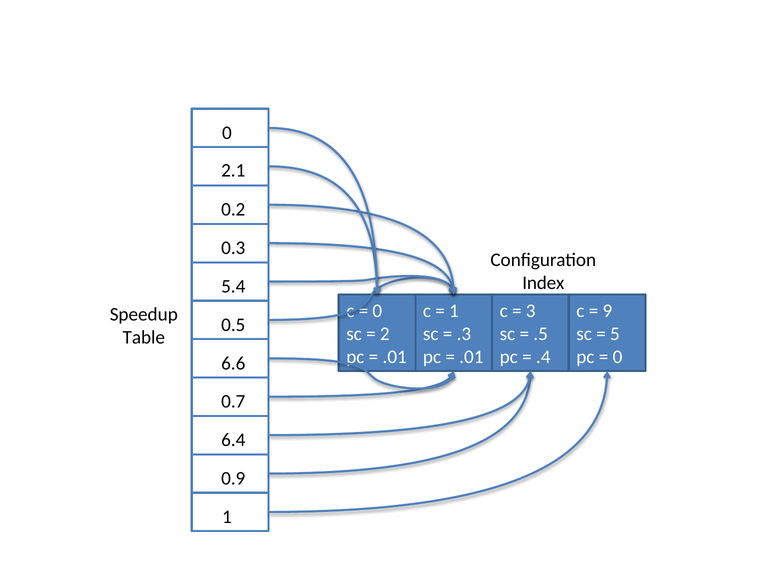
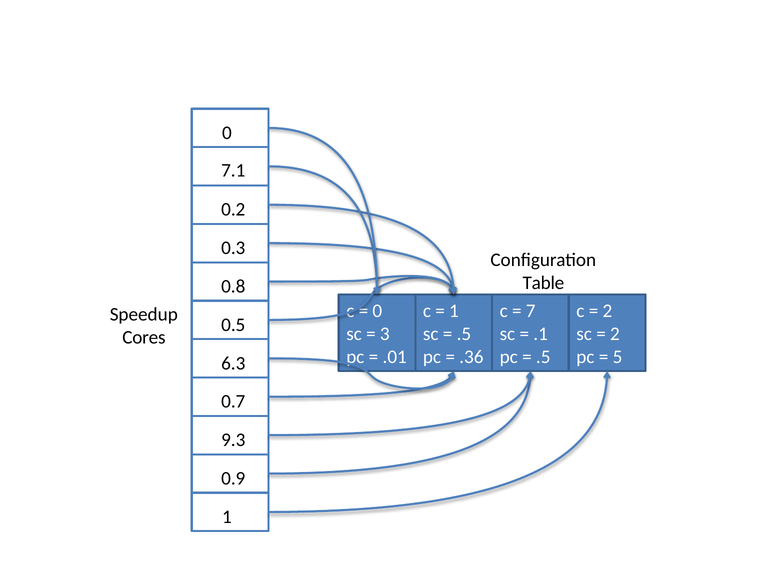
2.1: 2.1 -> 7.1 (233, 170)
Index: Index -> Table (543, 282)
5.4: 5.4 -> 0.8 (233, 286)
3: 3 -> 7 (531, 311)
9: 9 -> 2 (607, 311)
2: 2 -> 3 (385, 334)
.3: .3 -> .5 (464, 334)
.5: .5 -> .1 (541, 334)
5: 5 -> 2 (615, 334)
Table: Table -> Cores (144, 337)
.01: .01 -> .36 (471, 357)
.4: .4 -> .5 (543, 357)
0: 0 -> 5 (617, 357)
6.6: 6.6 -> 6.3 (233, 363)
6.4: 6.4 -> 9.3 (233, 439)
